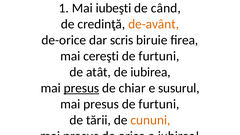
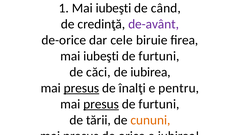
de-avânt colour: orange -> purple (154, 24)
scris: scris -> cele (122, 40)
cereşti: cereşti -> iubeşti (101, 56)
atât: atât -> căci (98, 72)
chiar: chiar -> înalţi (132, 88)
susurul: susurul -> pentru (179, 88)
presus underline: none -> present (101, 104)
